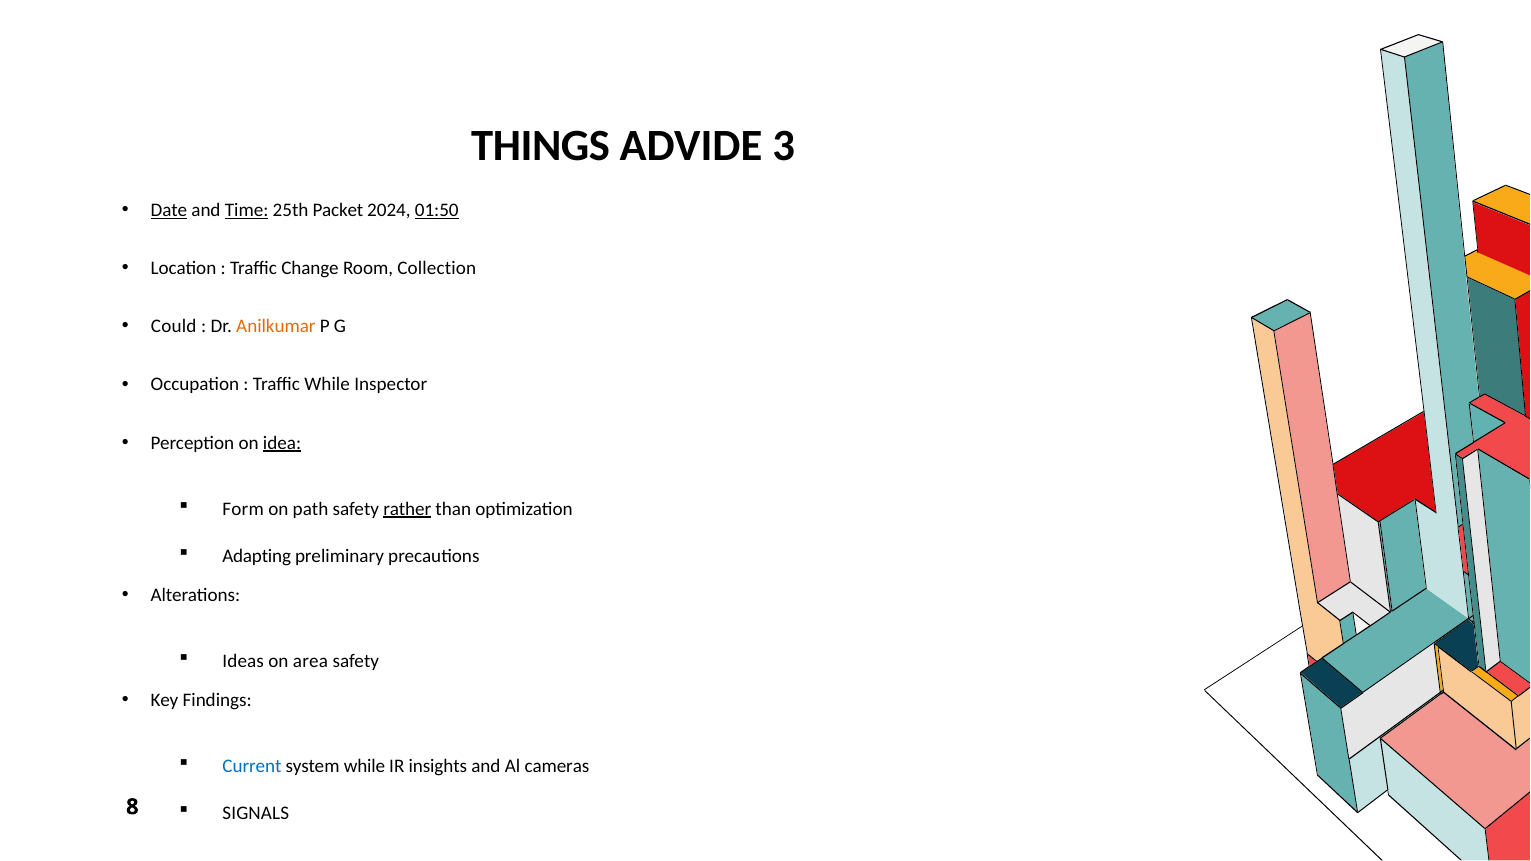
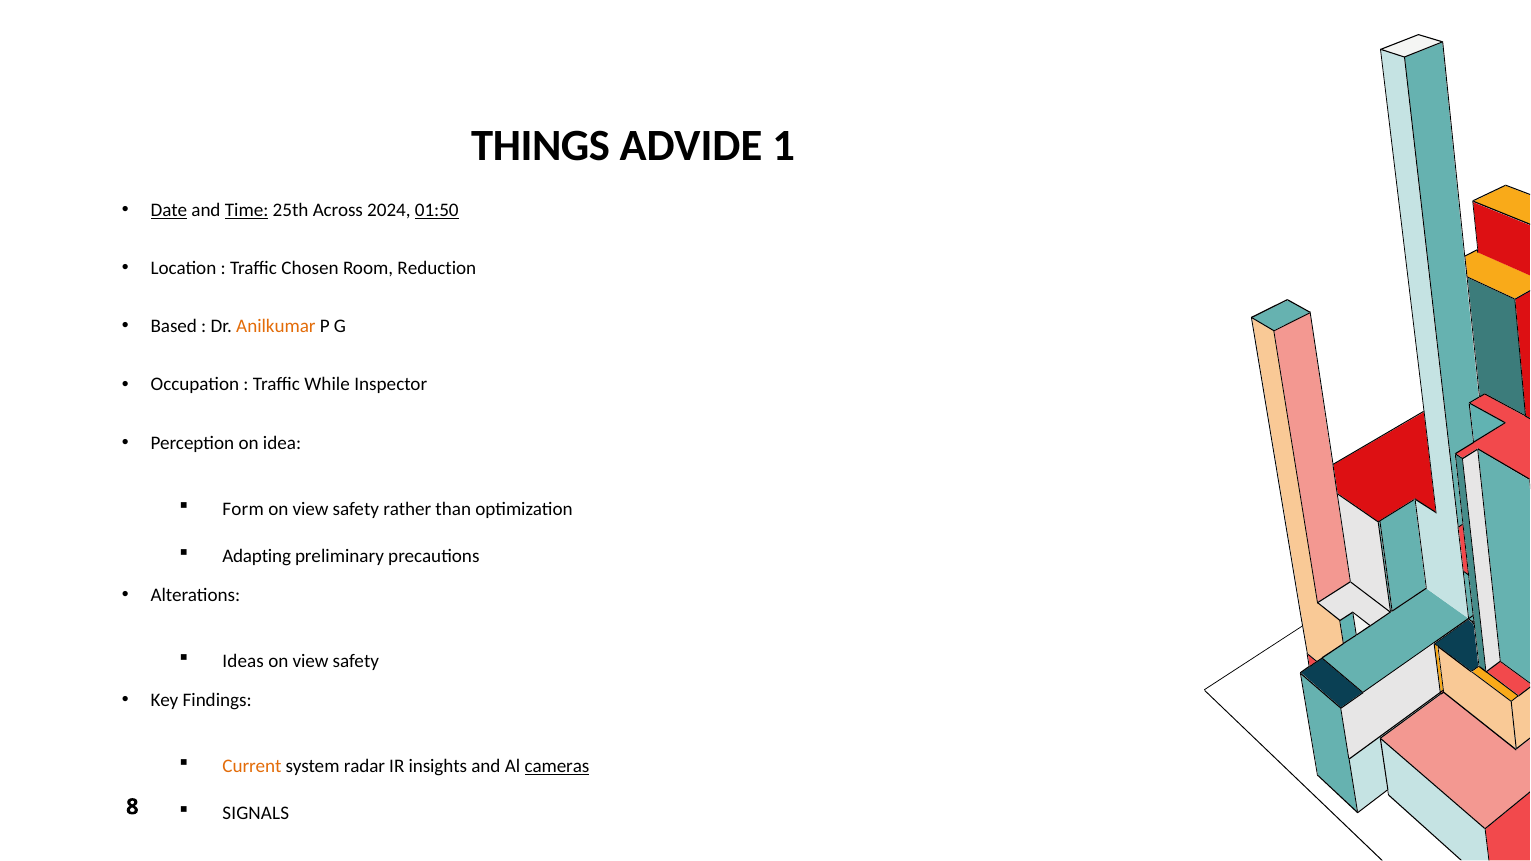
3: 3 -> 1 (784, 146)
Packet: Packet -> Across (338, 210)
Change: Change -> Chosen (310, 268)
Collection: Collection -> Reduction (437, 268)
Could: Could -> Based (174, 327)
idea underline: present -> none (282, 443)
path: path -> view (311, 509)
rather underline: present -> none (407, 509)
area: area -> view (311, 661)
Current colour: blue -> orange (252, 766)
system while: while -> radar (364, 766)
cameras underline: none -> present (557, 766)
